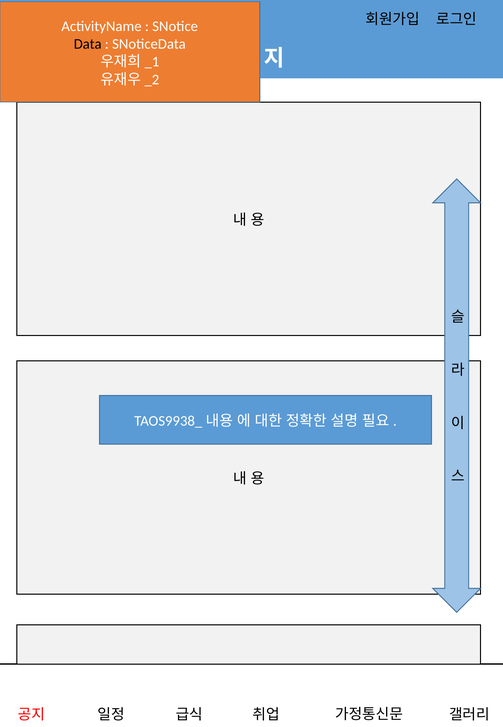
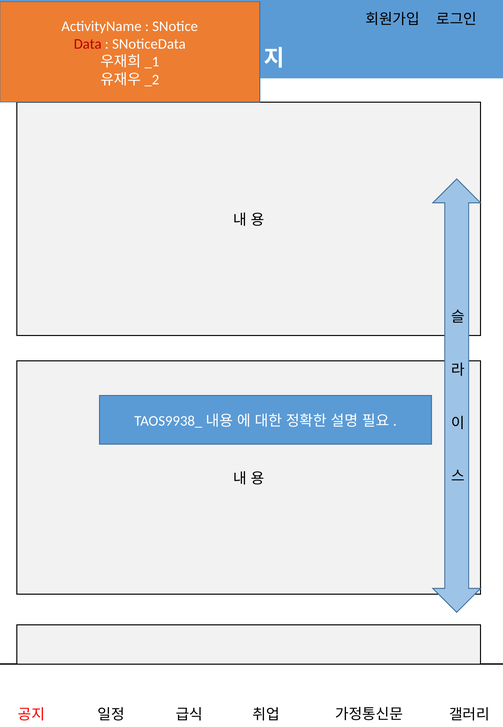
Data colour: black -> red (88, 44)
